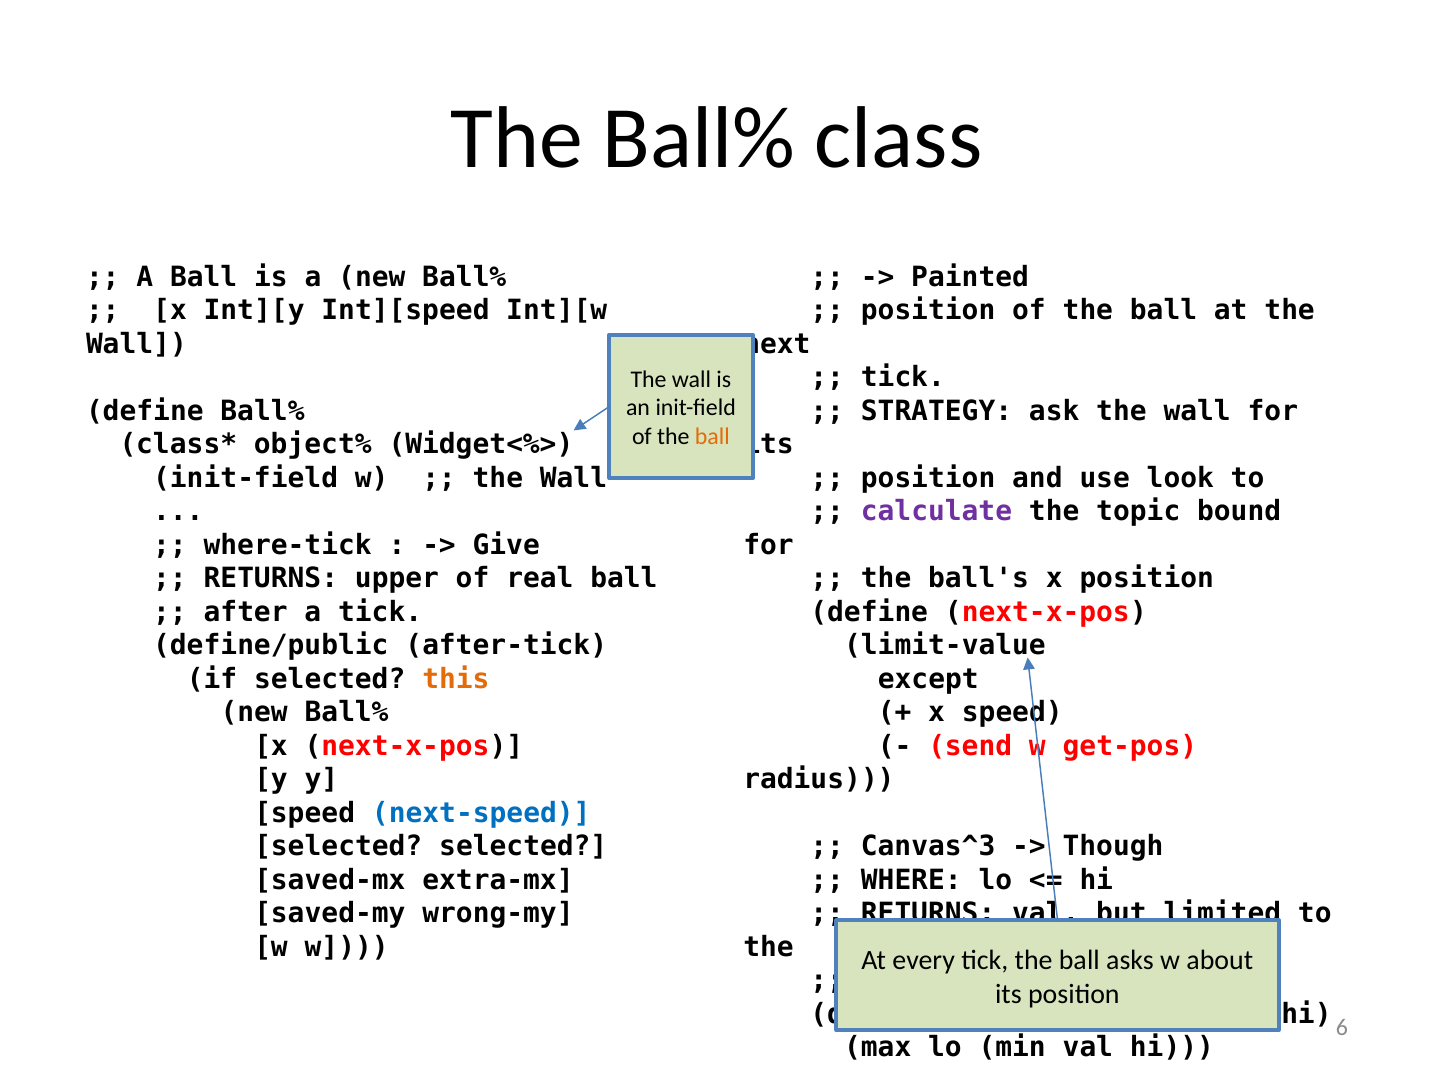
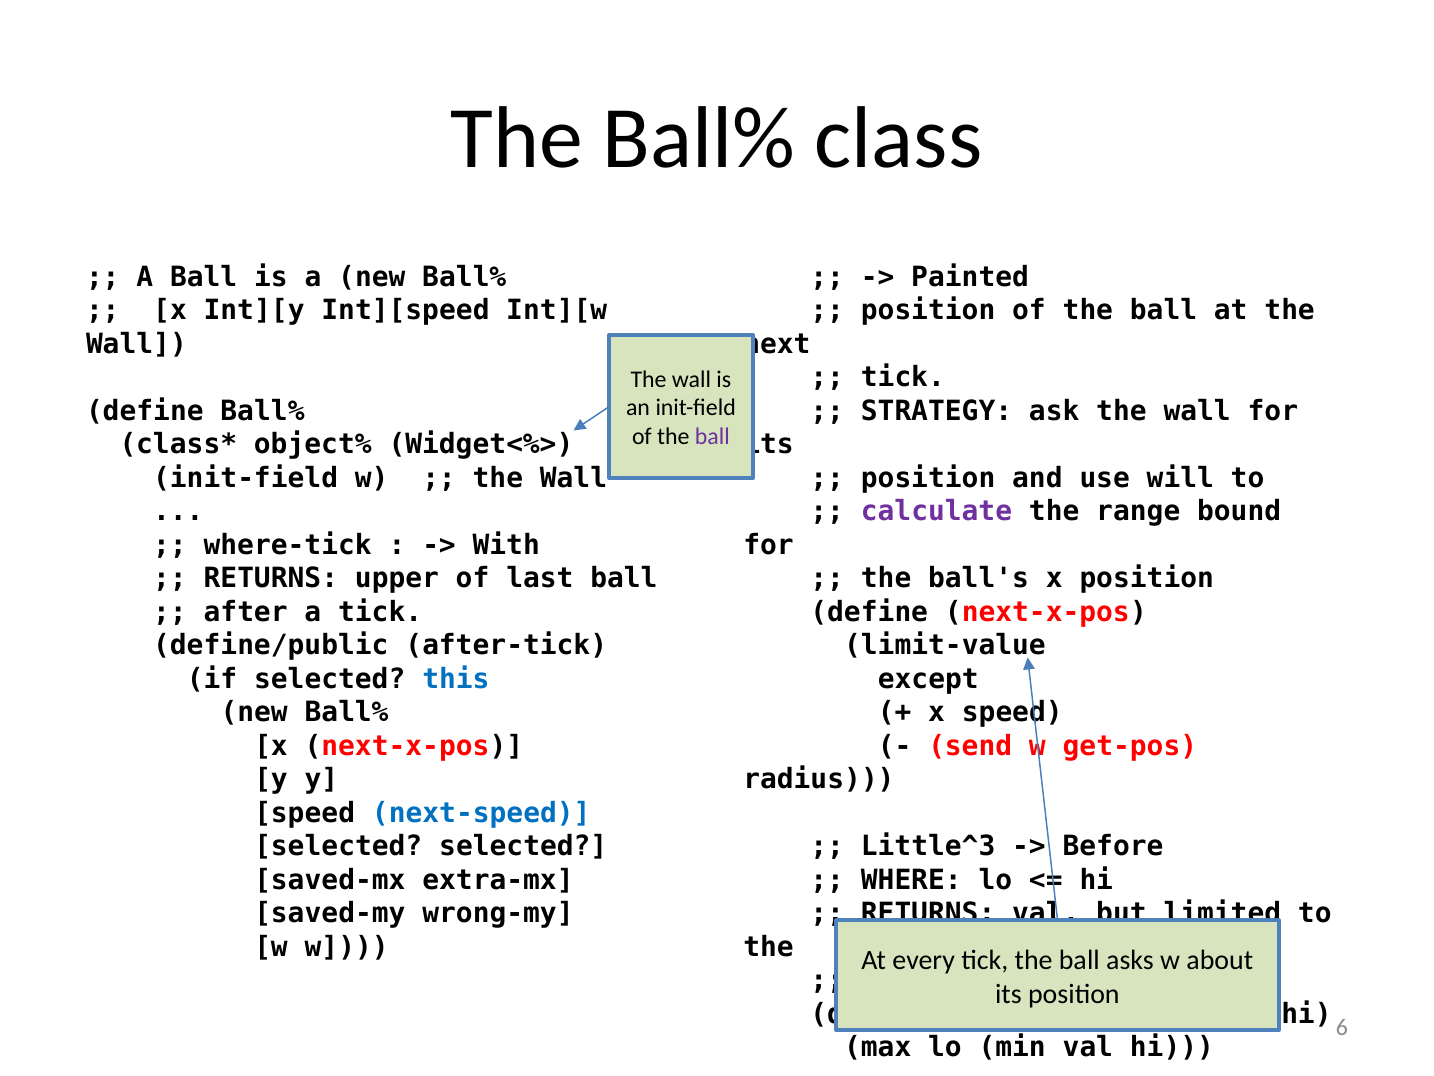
ball colour: orange -> purple (712, 437)
look: look -> will (1180, 478)
the topic: topic -> range (1138, 511)
Give: Give -> With (506, 545)
real: real -> last (540, 578)
this colour: orange -> blue (456, 679)
Canvas^3: Canvas^3 -> Little^3 (928, 846)
Though: Though -> Before (1113, 846)
